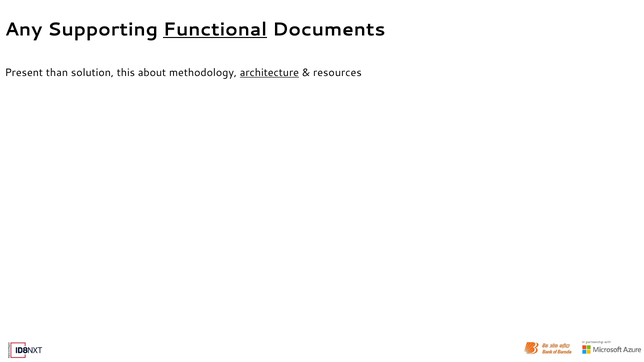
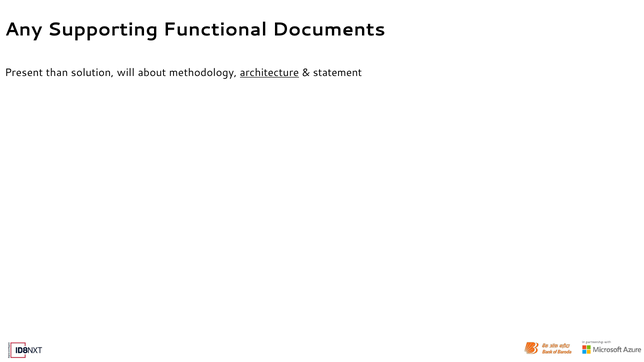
Functional underline: present -> none (215, 30)
this: this -> will (126, 73)
resources: resources -> statement (337, 73)
